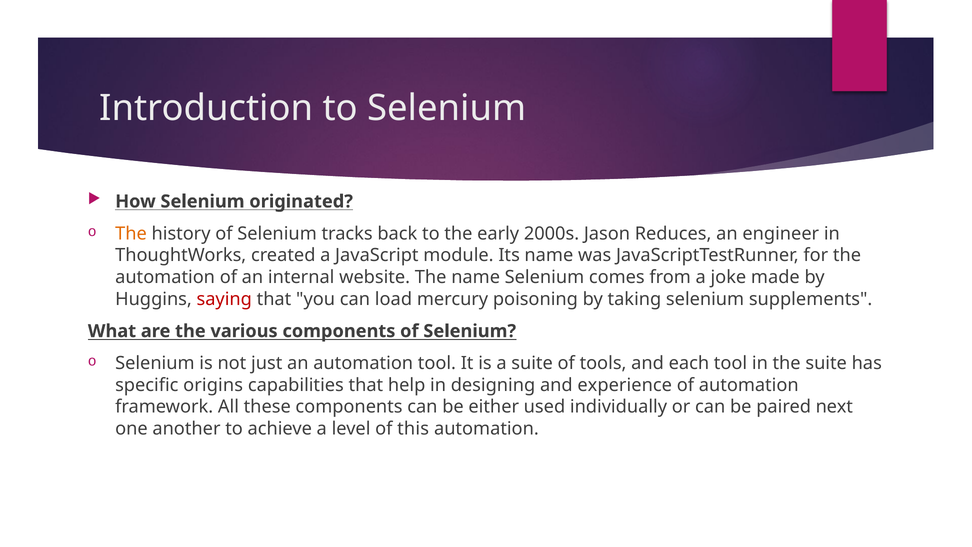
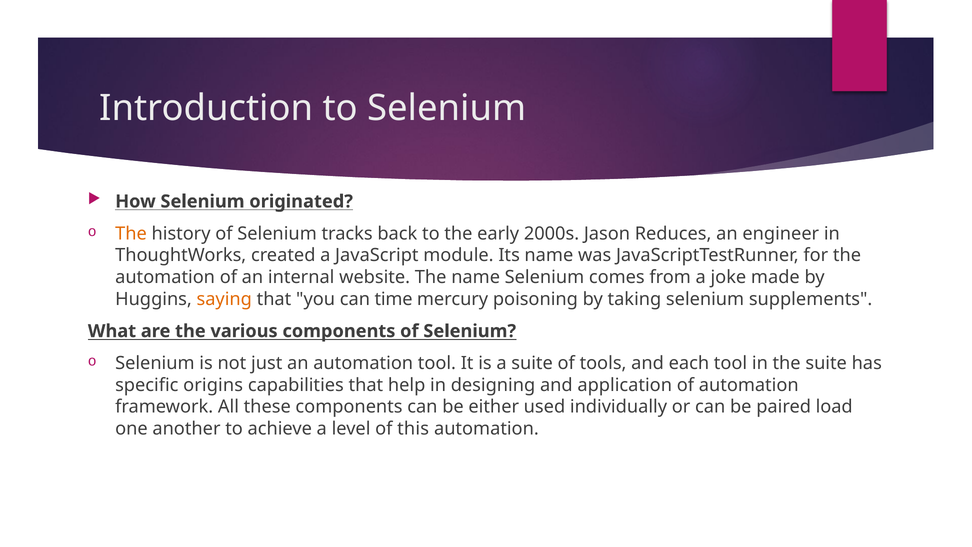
saying colour: red -> orange (224, 299)
load: load -> time (394, 299)
experience: experience -> application (625, 385)
next: next -> load (834, 407)
